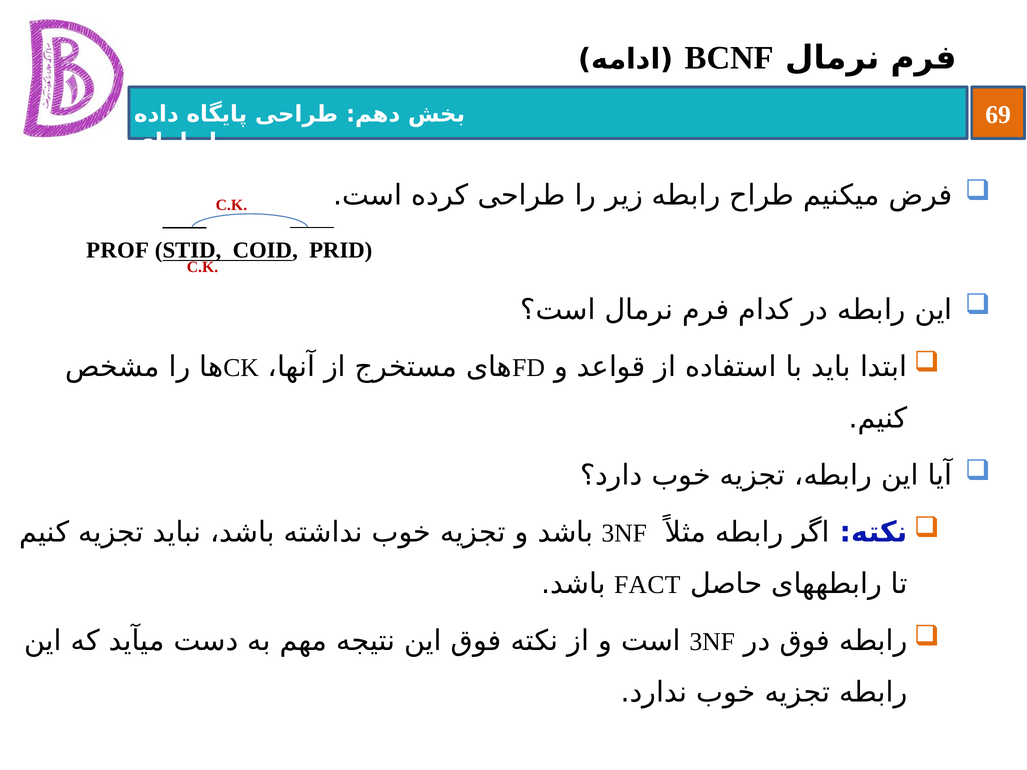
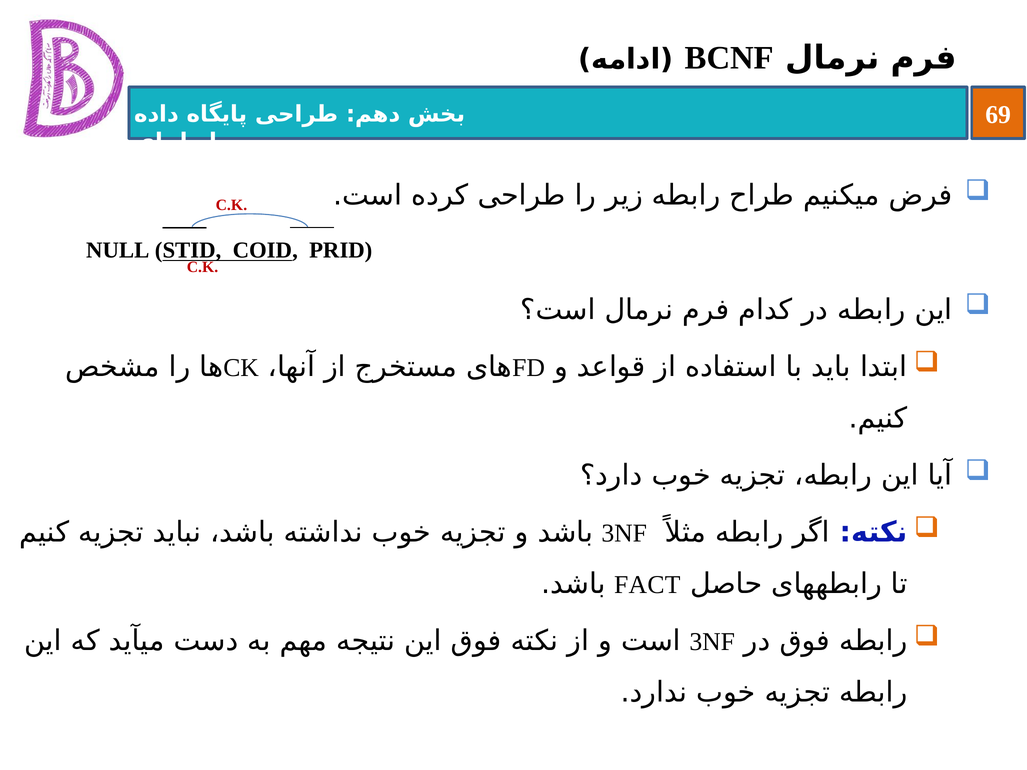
PROF: PROF -> NULL (118, 250)
